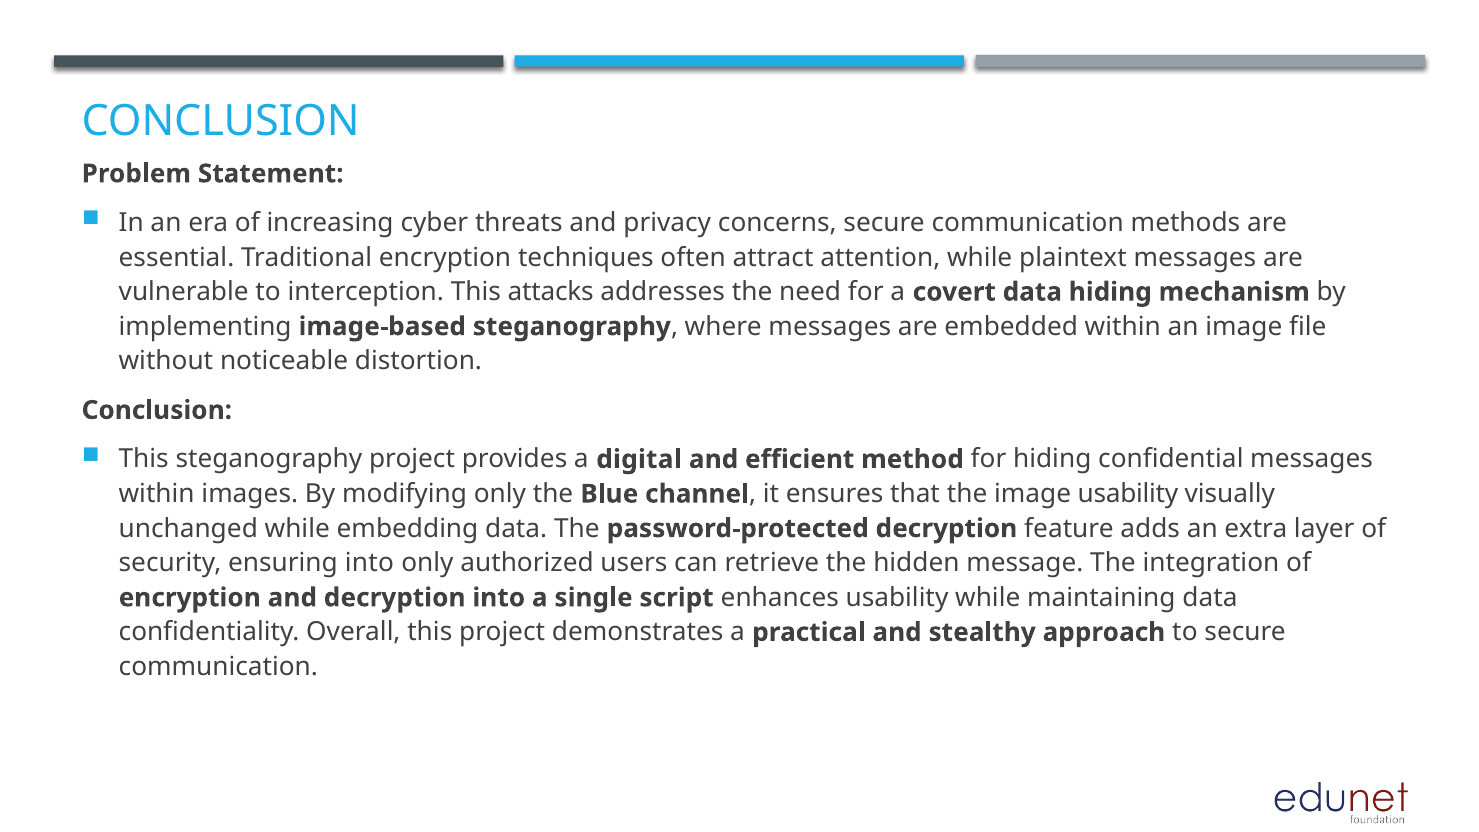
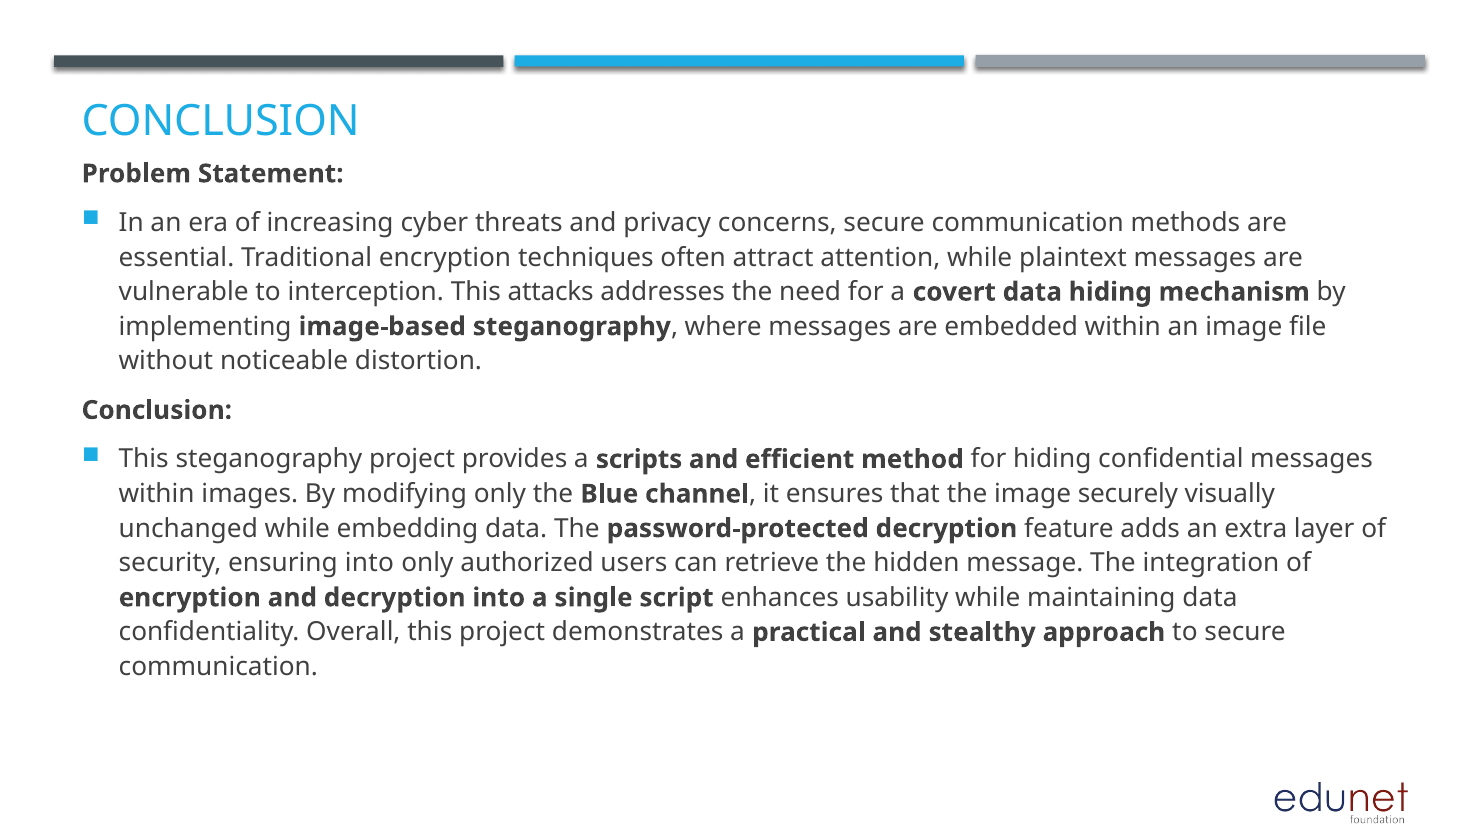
digital: digital -> scripts (639, 459)
image usability: usability -> securely (1128, 494)
